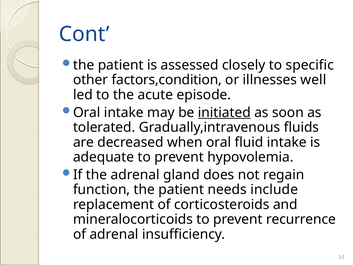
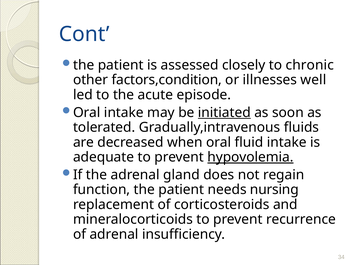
specific: specific -> chronic (310, 65)
hypovolemia underline: none -> present (250, 157)
include: include -> nursing (274, 190)
